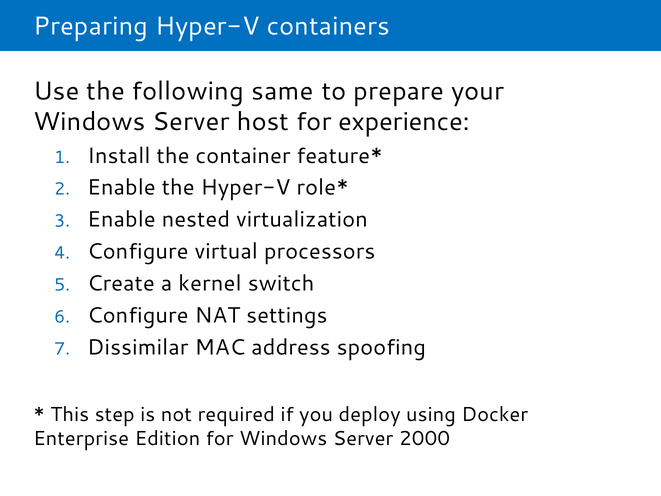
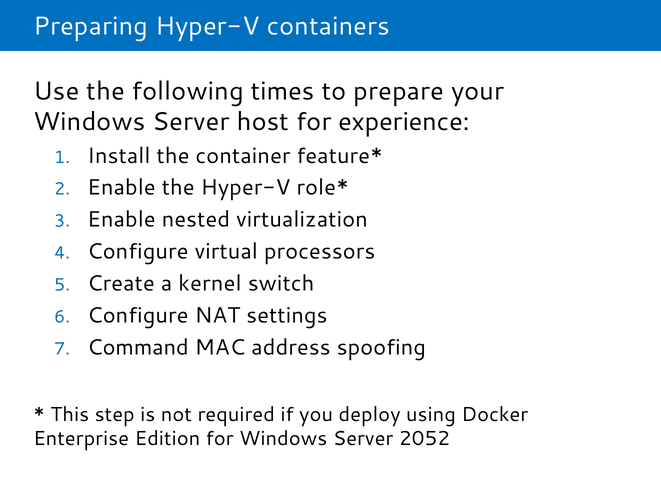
same: same -> times (283, 91)
Dissimilar: Dissimilar -> Command (138, 347)
2000: 2000 -> 2052 (424, 439)
